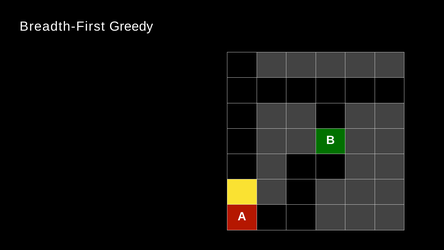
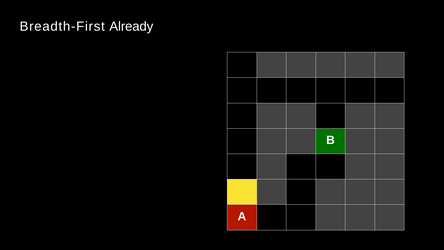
Greedy: Greedy -> Already (131, 26)
